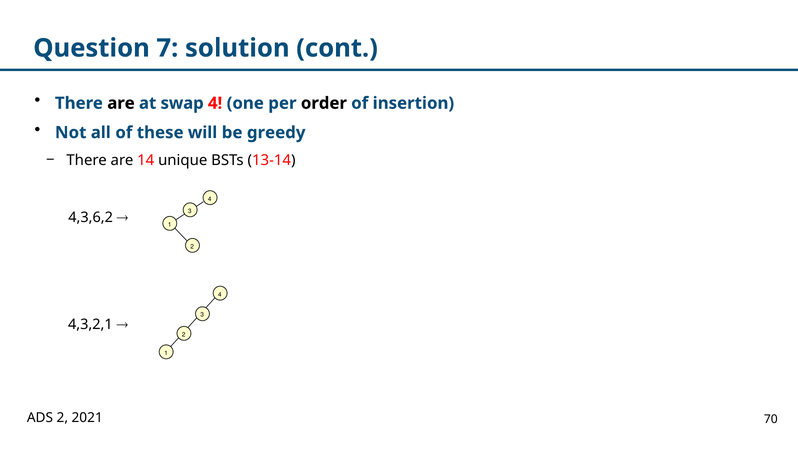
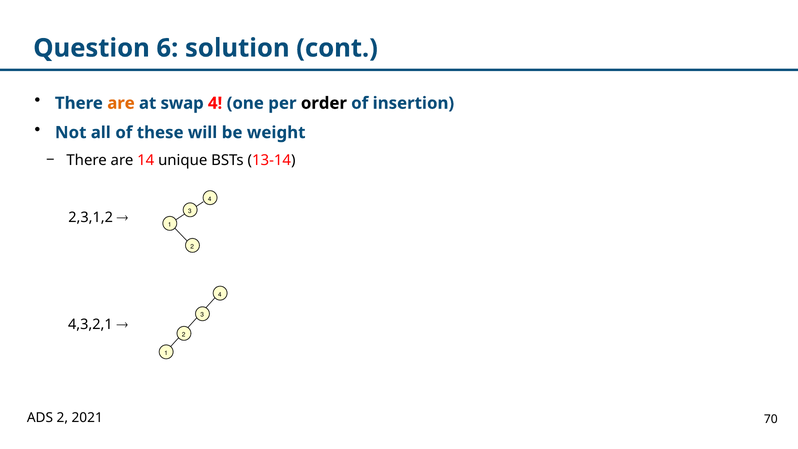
7: 7 -> 6 (167, 48)
are colour: black -> orange (121, 103)
greedy: greedy -> weight (276, 133)
4,3,6,2: 4,3,6,2 -> 2,3,1,2 (91, 217)
